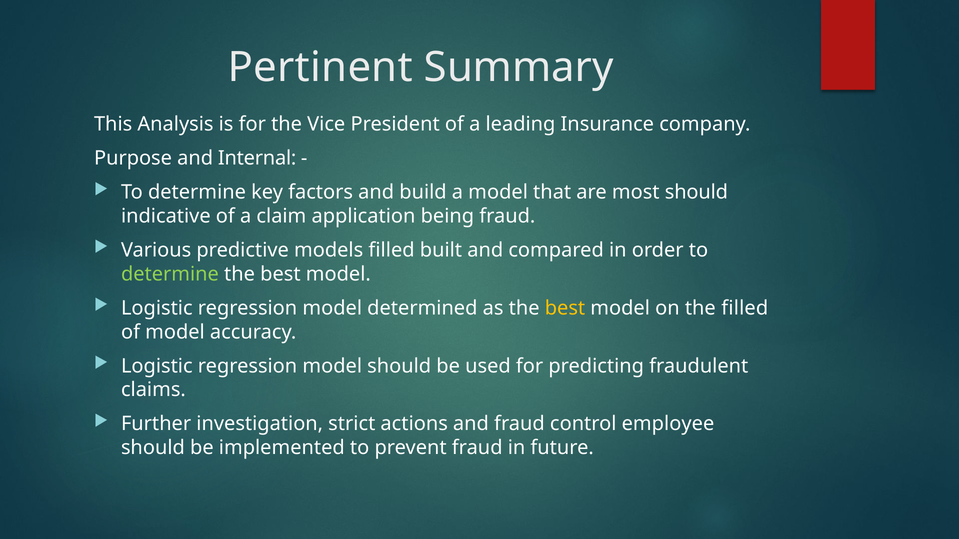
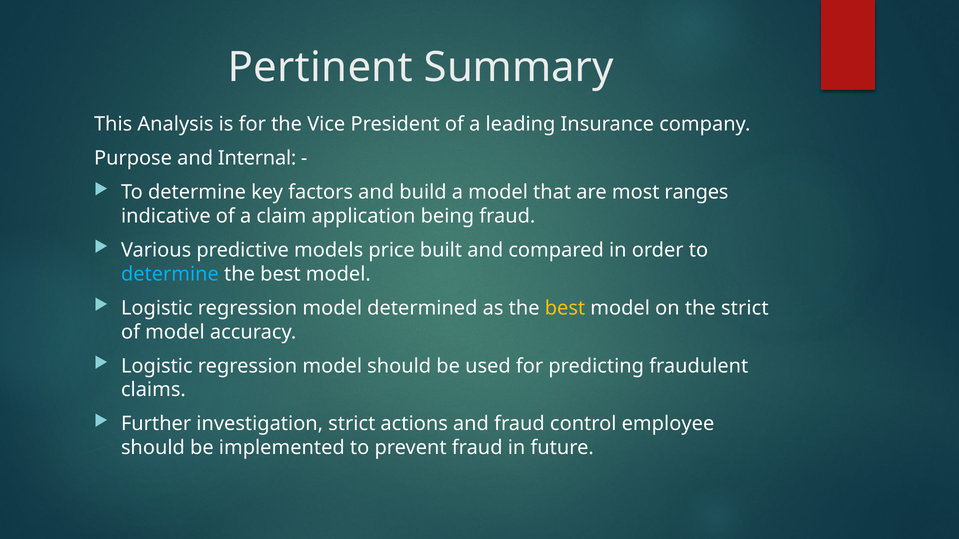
most should: should -> ranges (696, 192)
models filled: filled -> price (392, 250)
determine colour: light green -> light blue (170, 274)
the filled: filled -> strict (745, 308)
